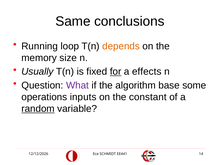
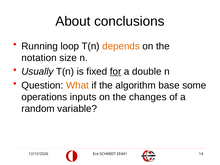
Same: Same -> About (73, 21)
memory: memory -> notation (39, 58)
effects: effects -> double (147, 72)
What colour: purple -> orange (77, 85)
constant: constant -> changes (148, 97)
random underline: present -> none (38, 109)
